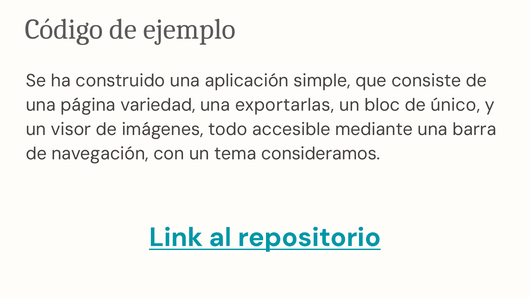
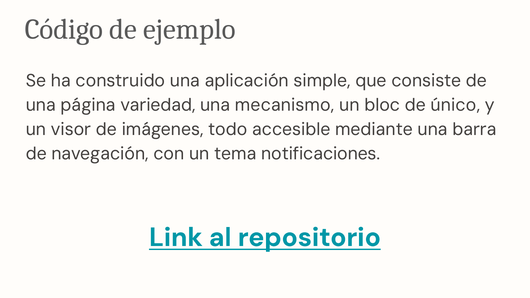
exportarlas: exportarlas -> mecanismo (285, 105)
consideramos: consideramos -> notificaciones (321, 154)
